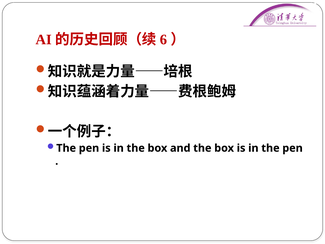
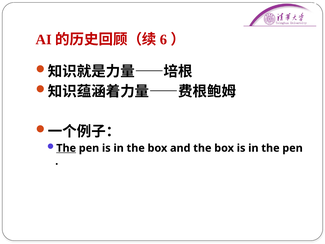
The underline: none -> present (66, 148)
